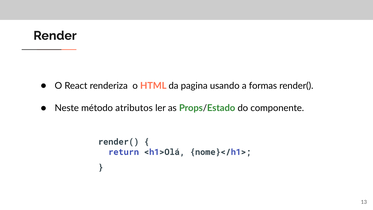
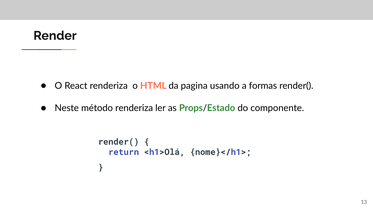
método atributos: atributos -> renderiza (134, 108)
